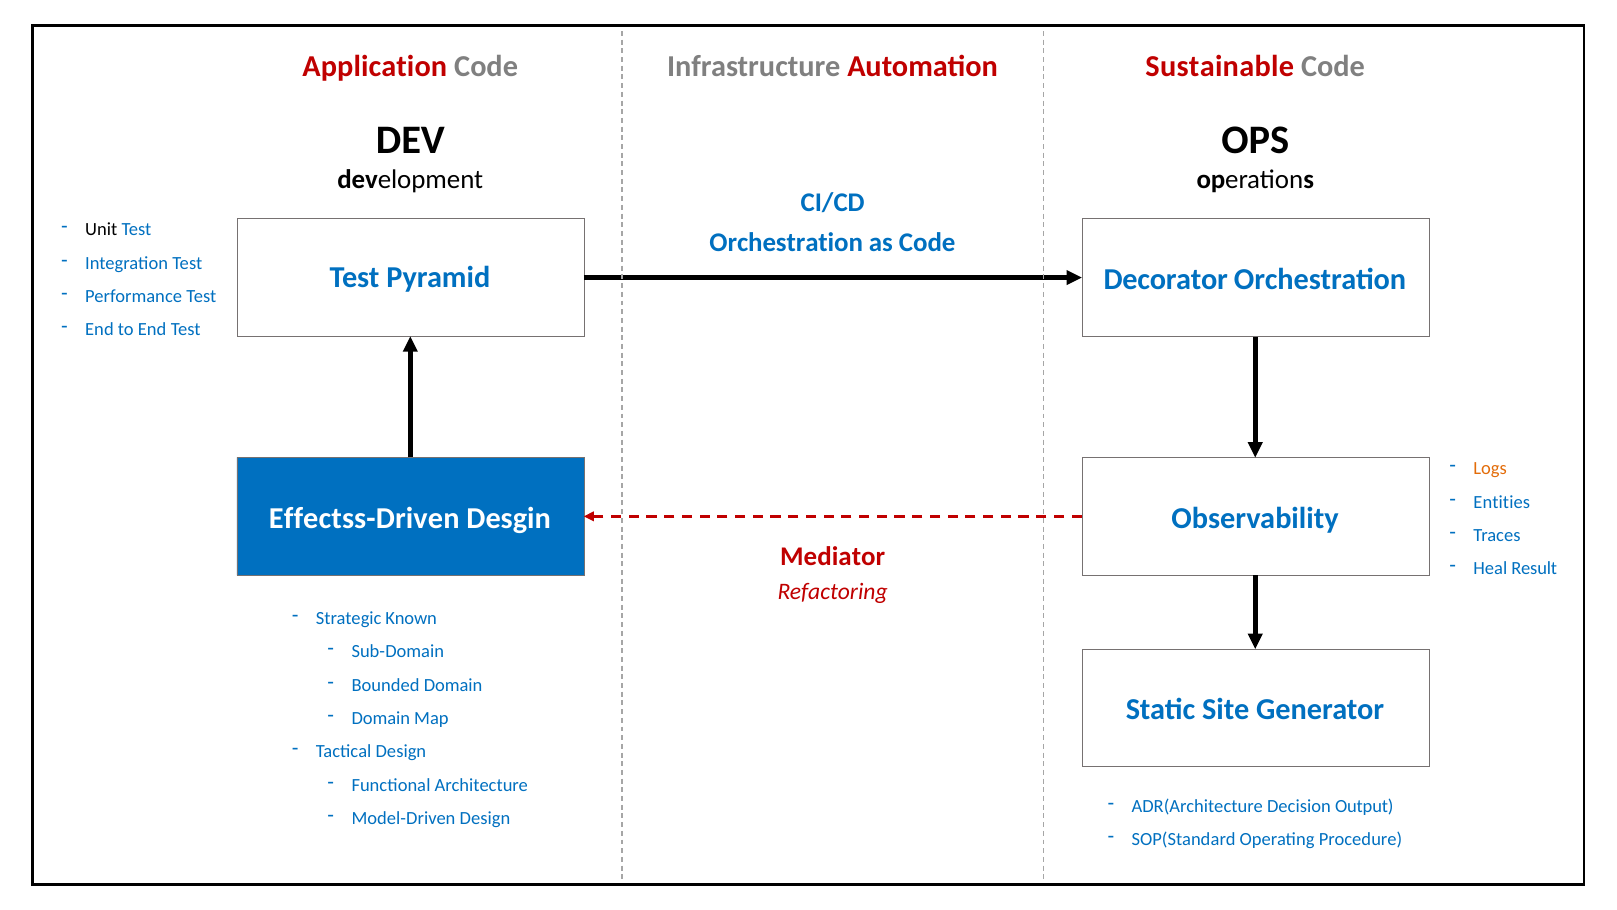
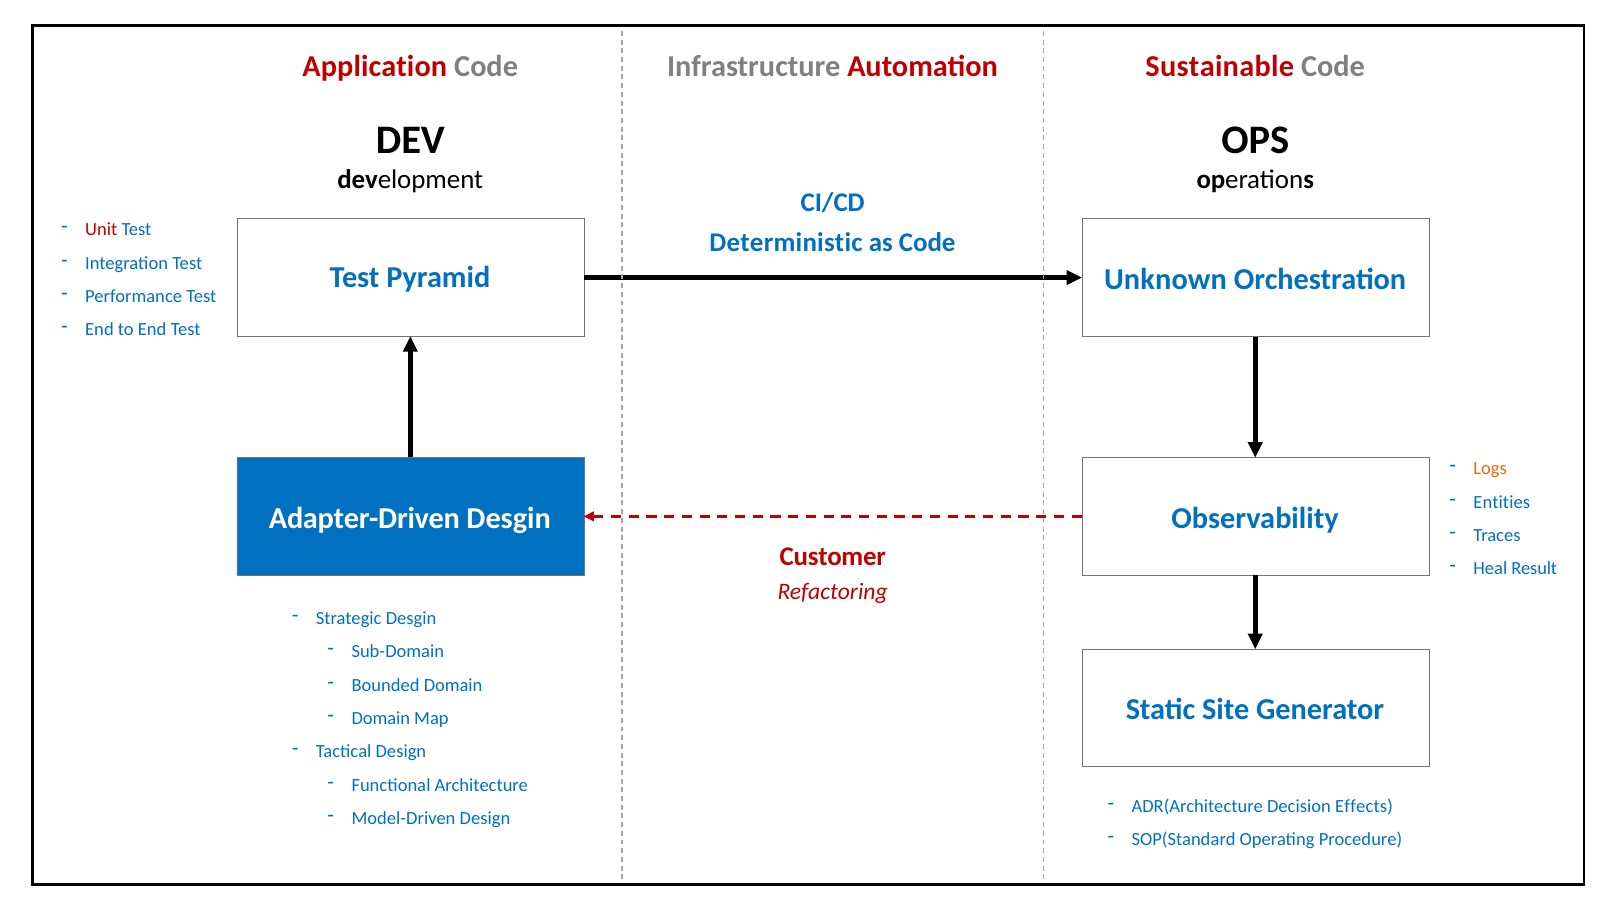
Unit colour: black -> red (101, 230)
Orchestration: Orchestration -> Deterministic (786, 242)
Decorator: Decorator -> Unknown (1166, 279)
Effectss-Driven: Effectss-Driven -> Adapter-Driven (364, 518)
Mediator: Mediator -> Customer (833, 557)
Strategic Known: Known -> Desgin (411, 618)
Output: Output -> Effects (1364, 806)
